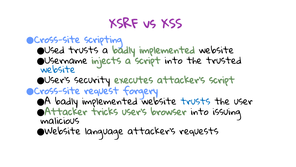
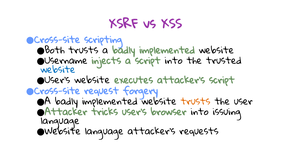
Used: Used -> Both (55, 50)
User’s security: security -> website (92, 80)
trusts colour: blue -> orange (196, 101)
malicious: malicious -> language (60, 121)
